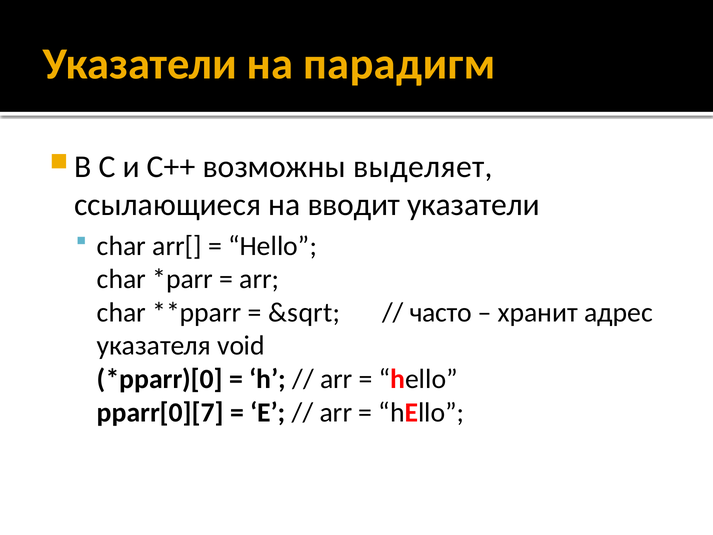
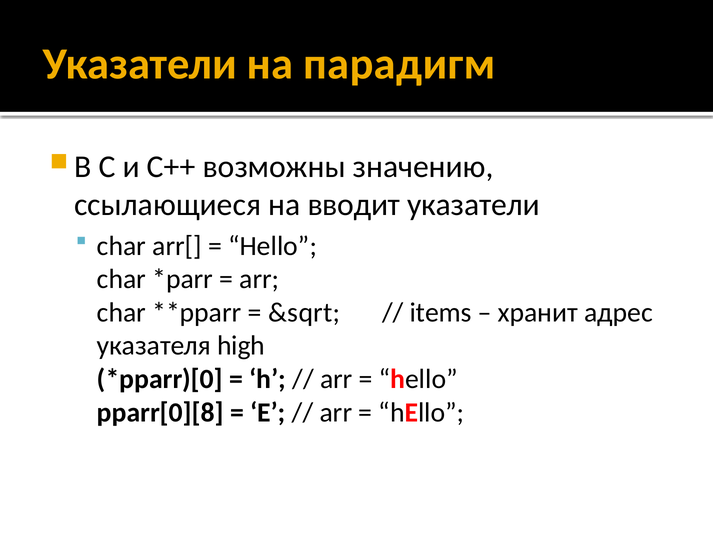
выделяет: выделяет -> значению (423, 167)
часто: часто -> items (441, 312)
void: void -> high (241, 346)
pparr[0][7: pparr[0][7 -> pparr[0][8 (160, 412)
